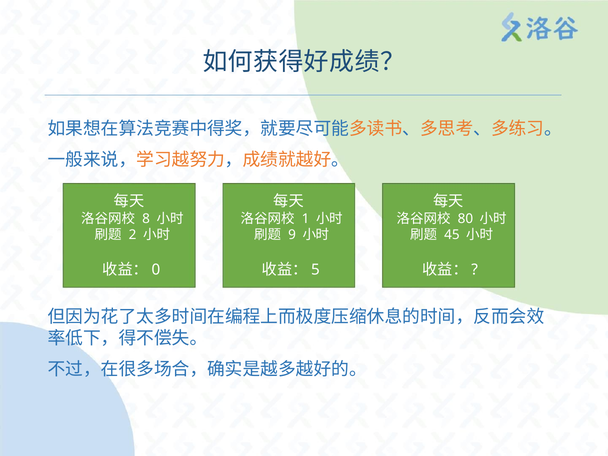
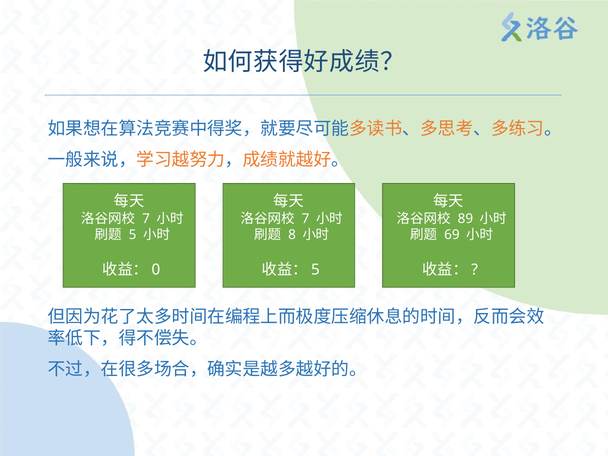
8: 8 -> 7 (146, 219)
1: 1 -> 7 (305, 219)
80: 80 -> 89 (465, 219)
2: 2 -> 5 (133, 235)
9: 9 -> 8 (292, 235)
45: 45 -> 69 (452, 235)
